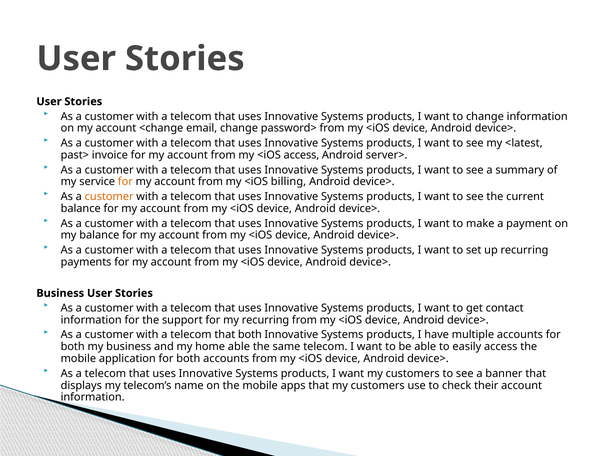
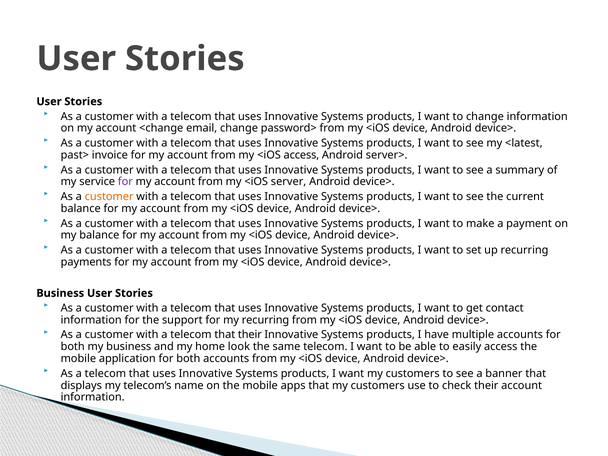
for colour: orange -> purple (125, 182)
billing: billing -> server (289, 182)
that both: both -> their (250, 335)
home able: able -> look (239, 347)
